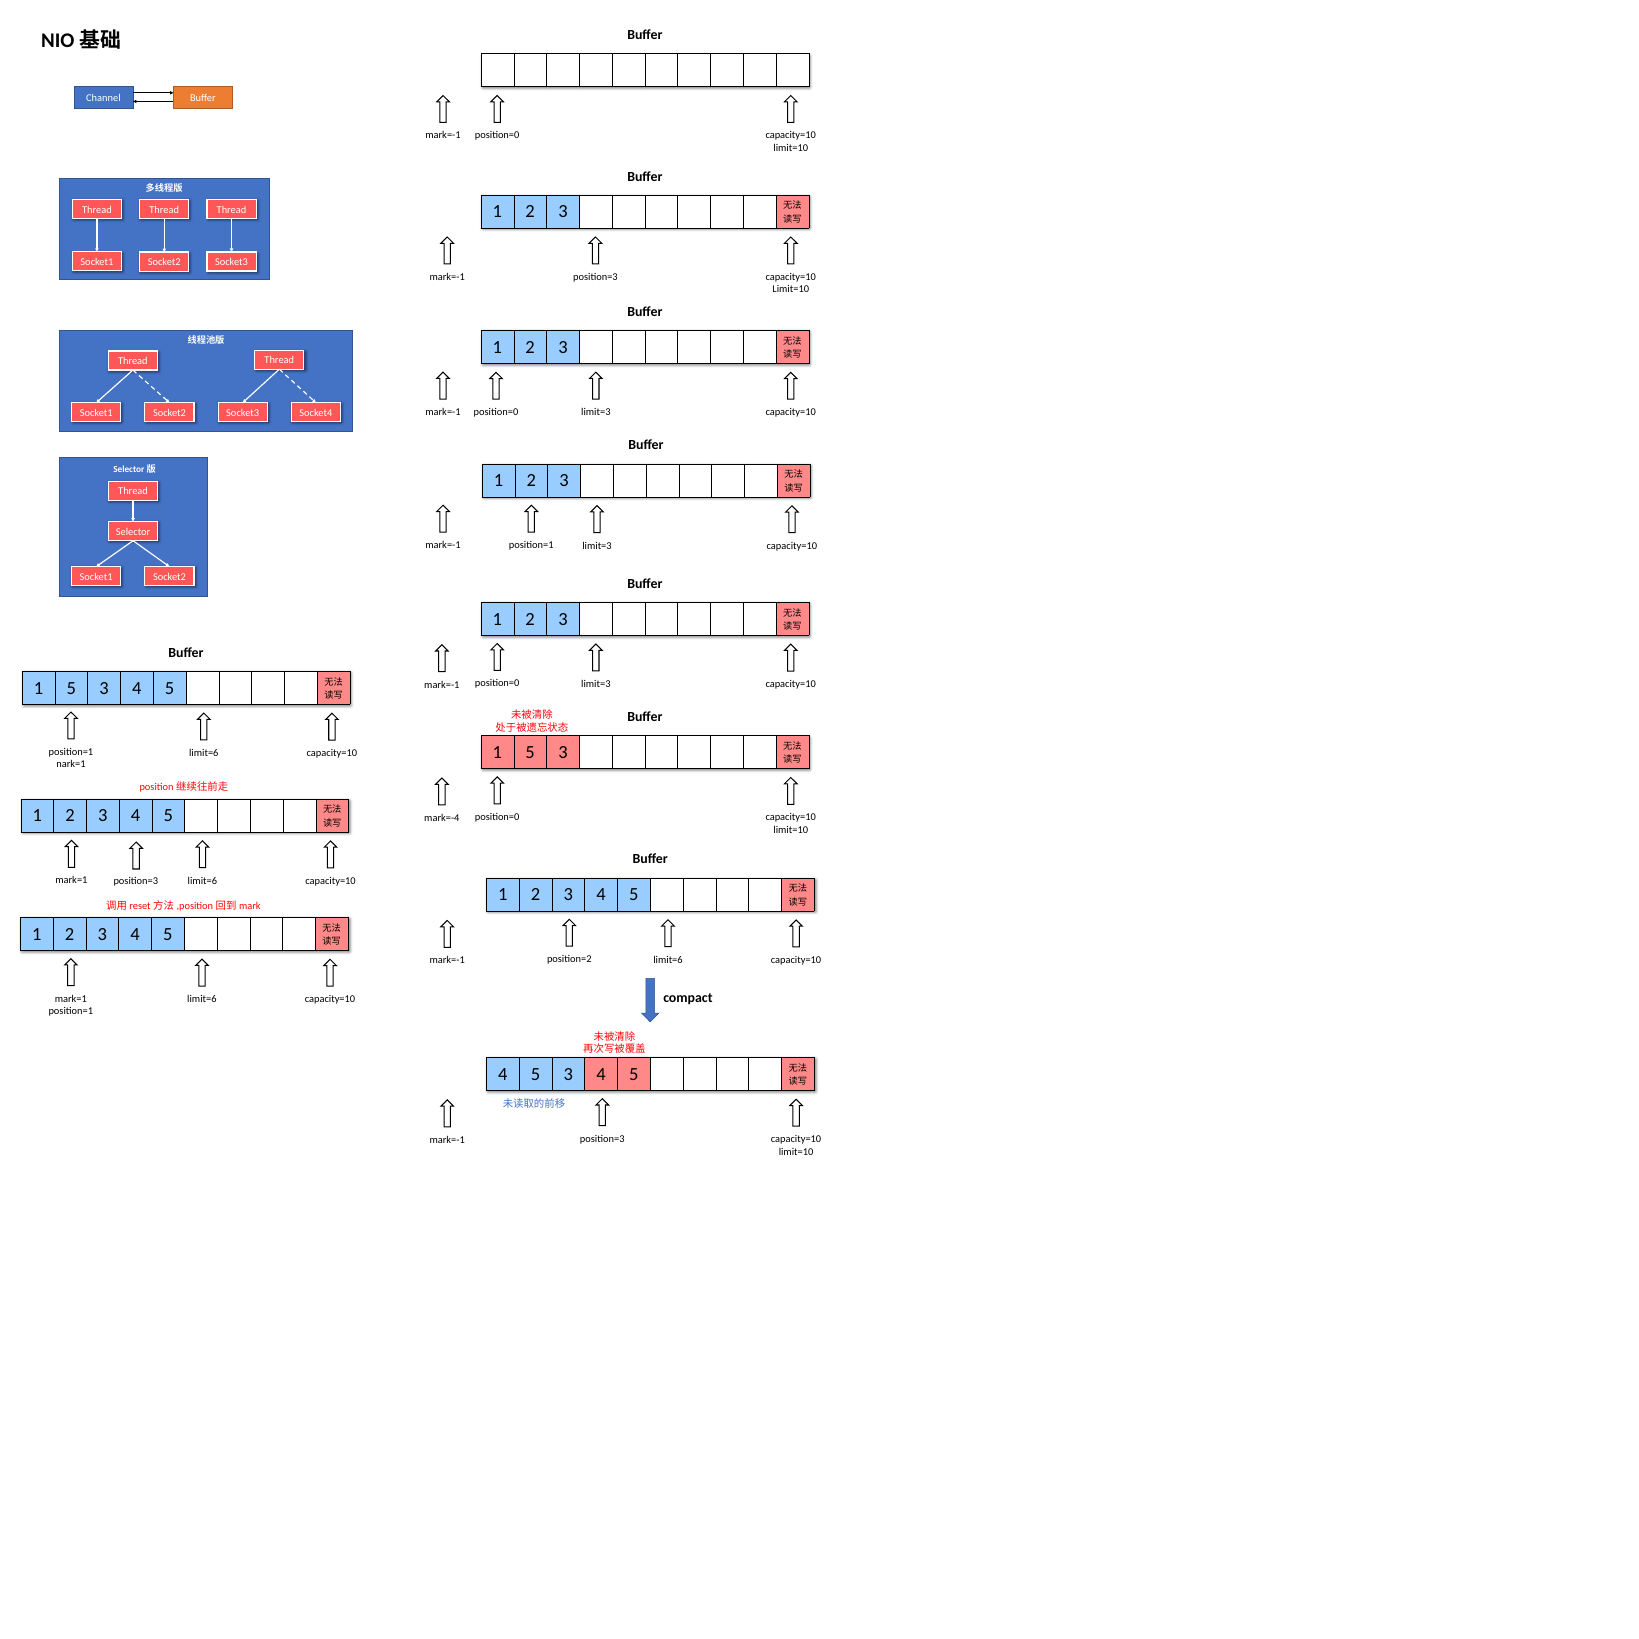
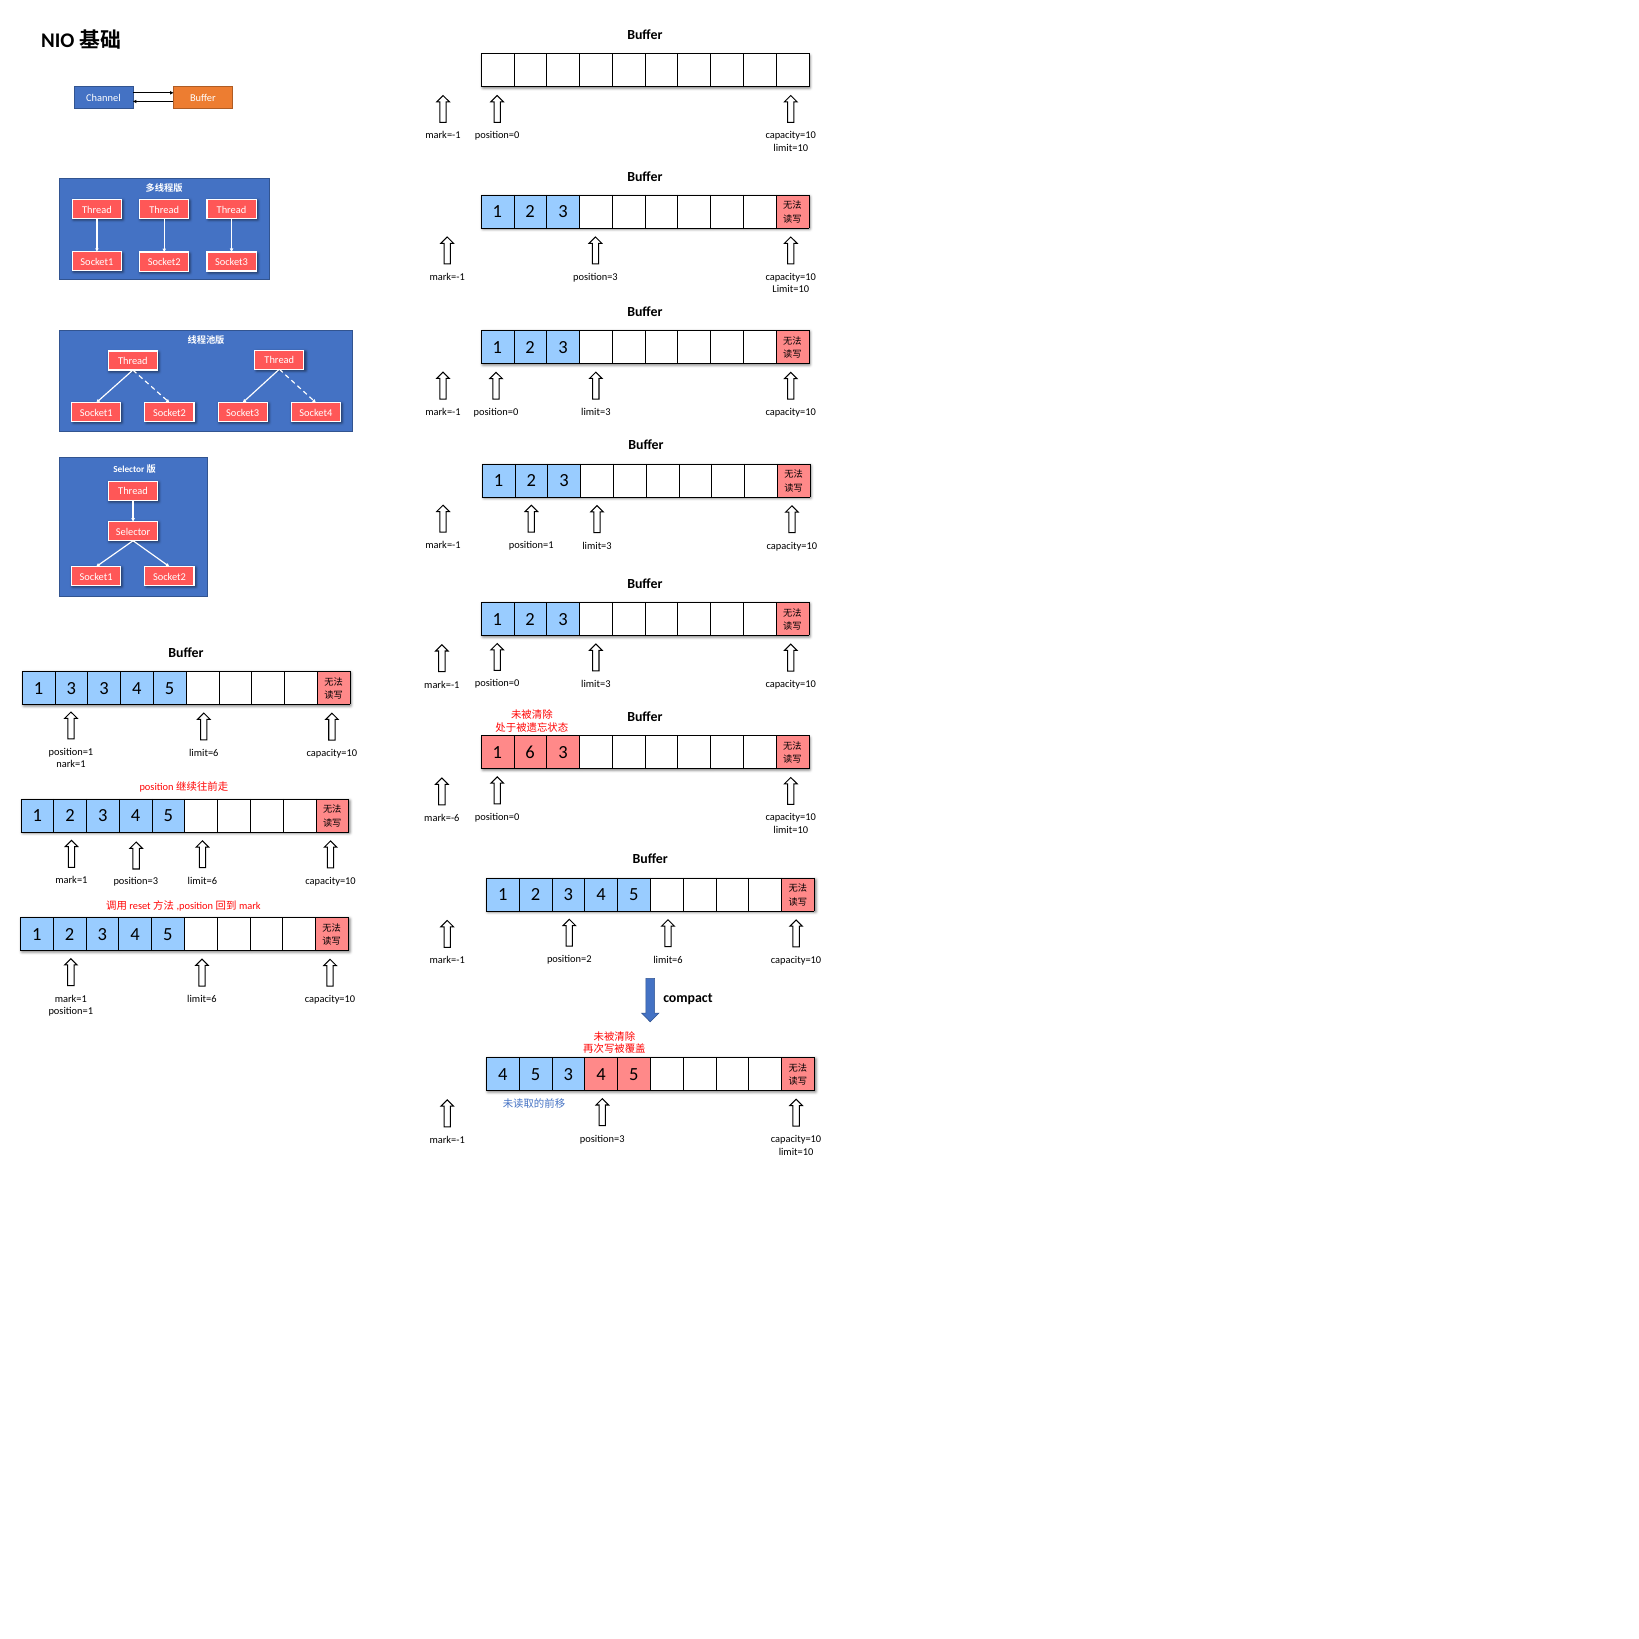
5: 5 -> 3 (71, 688)
5: 5 -> 6 (530, 752)
mark=-4: mark=-4 -> mark=-6 (442, 818)
